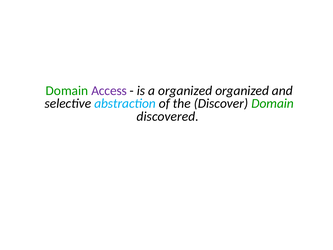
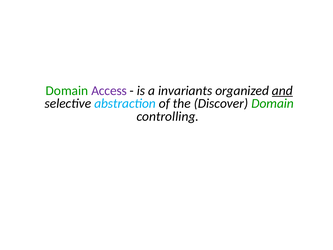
a organized: organized -> invariants (185, 91)
and underline: none -> present (282, 91)
discovered: discovered -> controlling (168, 116)
